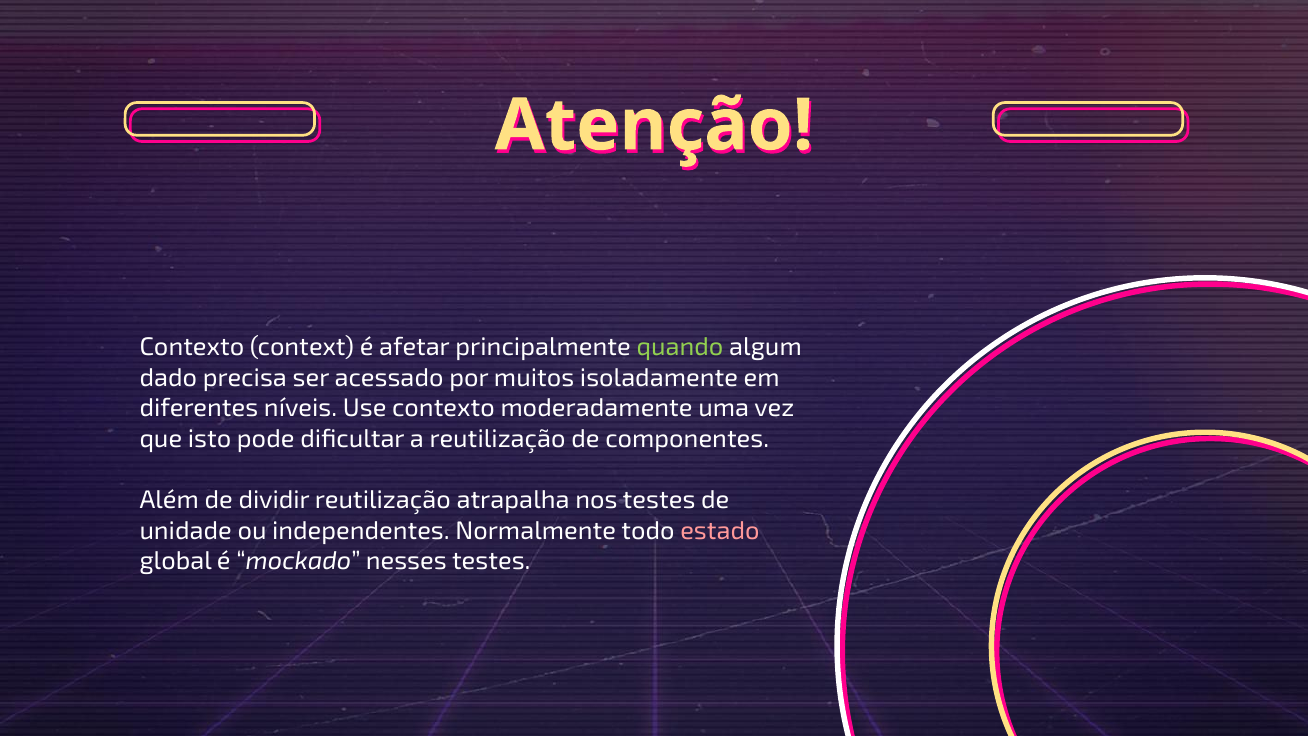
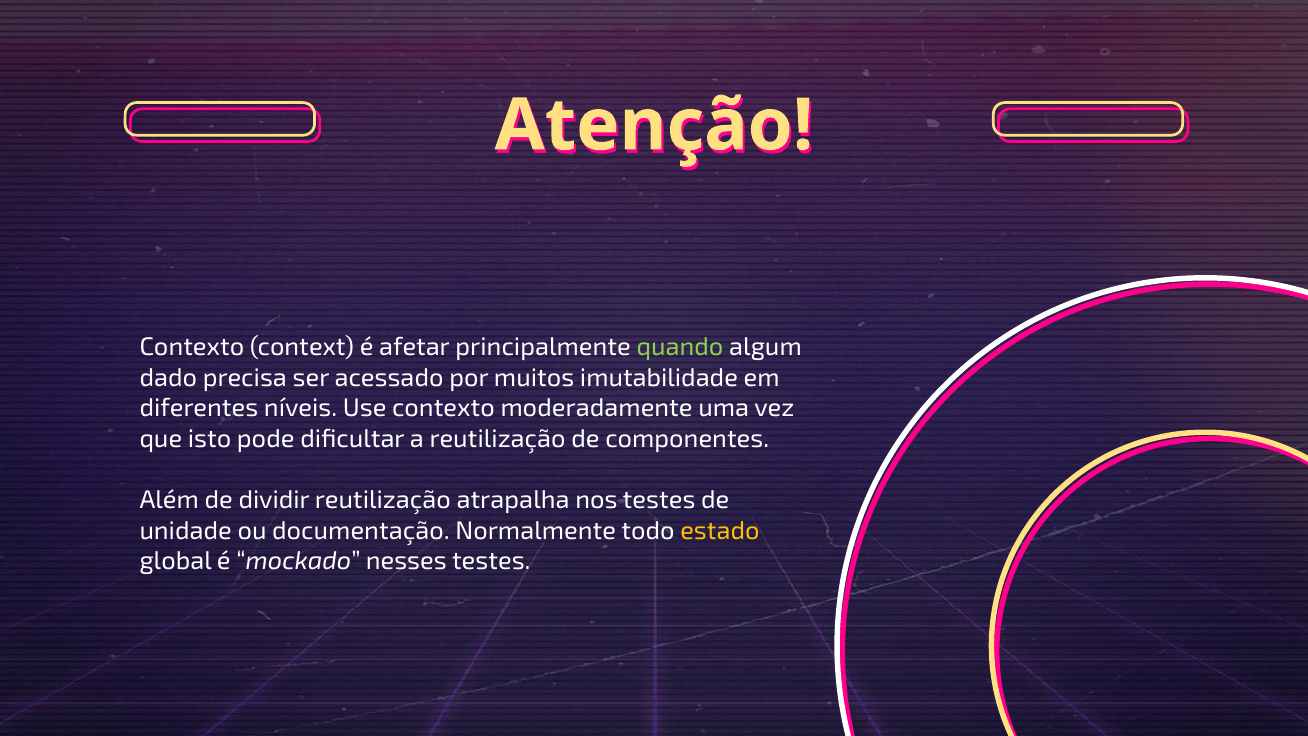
isoladamente: isoladamente -> imutabilidade (659, 378)
independentes: independentes -> documentação (361, 531)
estado colour: pink -> yellow (720, 531)
